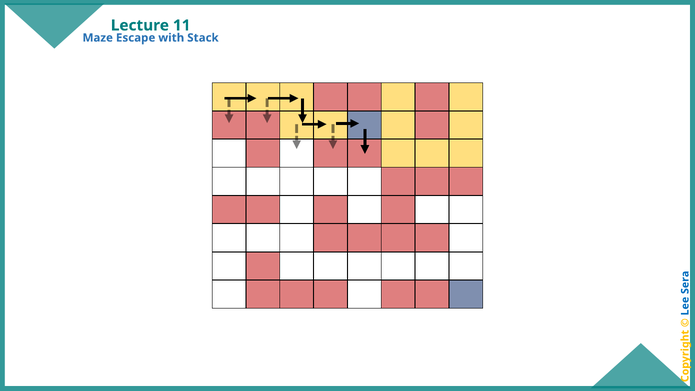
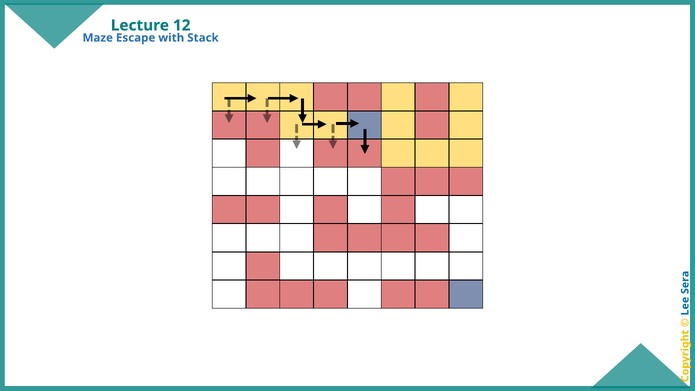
11: 11 -> 12 (182, 25)
